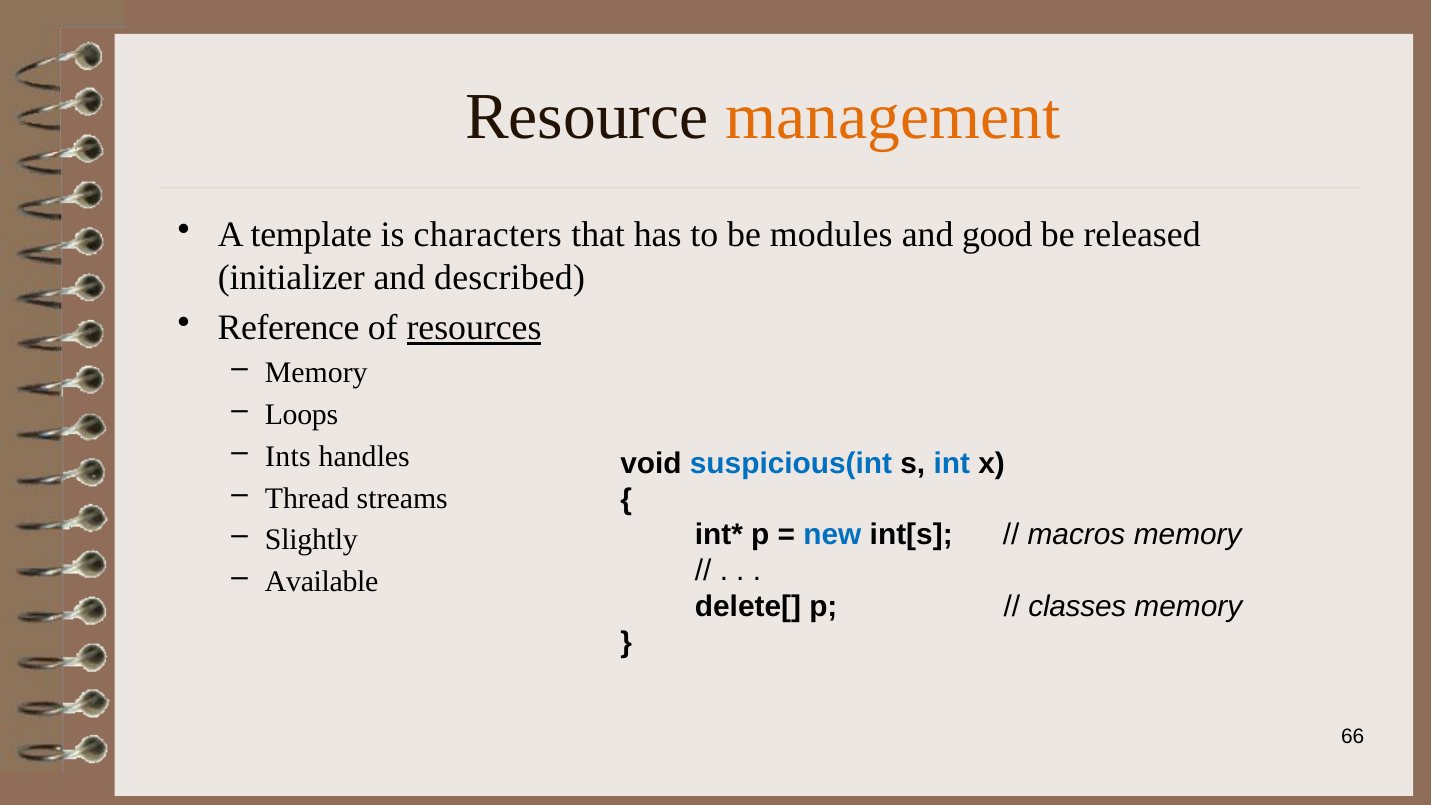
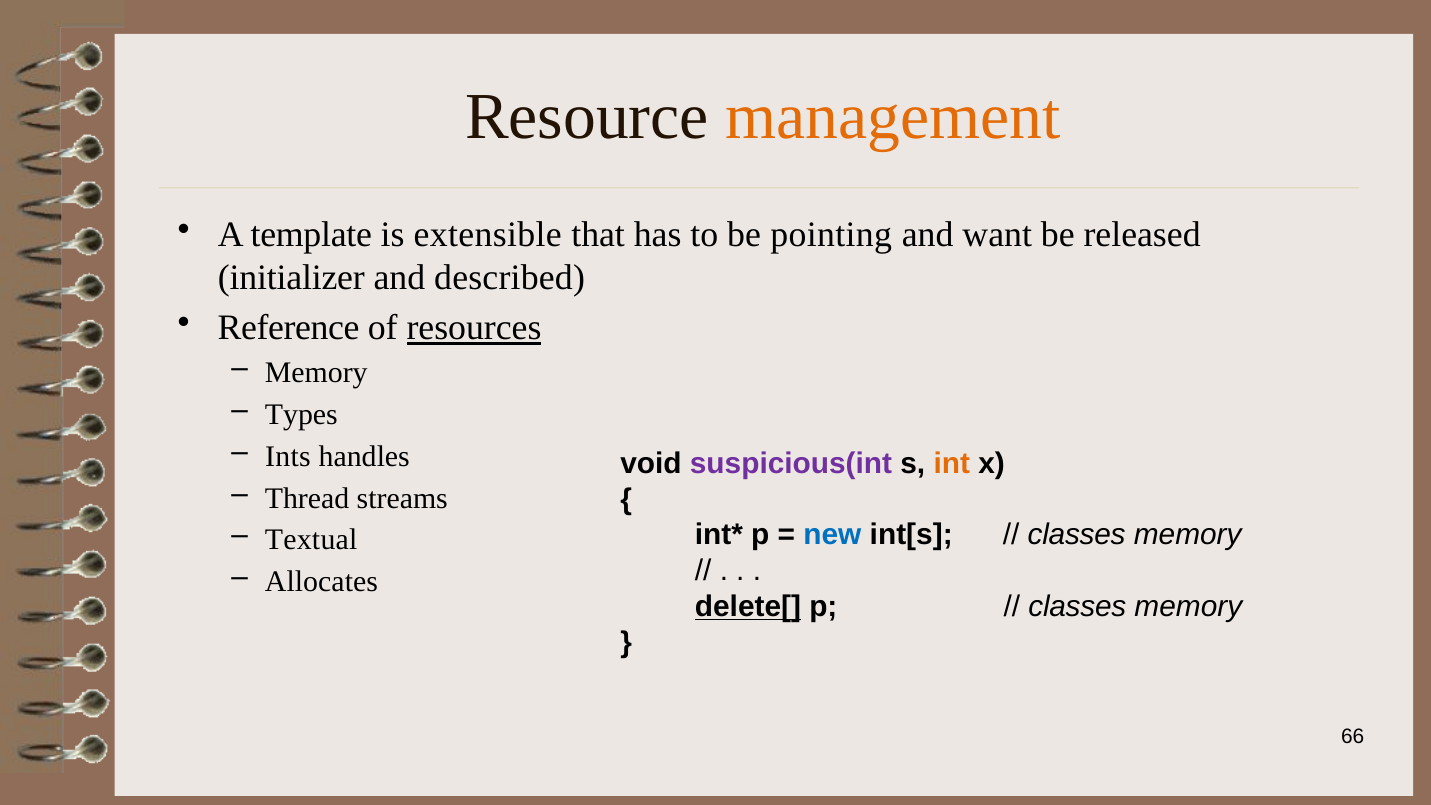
characters: characters -> extensible (488, 235)
modules: modules -> pointing (831, 235)
good: good -> want (997, 235)
Loops: Loops -> Types (301, 415)
suspicious(int colour: blue -> purple (791, 463)
int colour: blue -> orange (952, 463)
macros: macros -> classes (1077, 535)
Slightly: Slightly -> Textual (311, 540)
Available: Available -> Allocates (321, 582)
delete[ underline: none -> present (748, 607)
